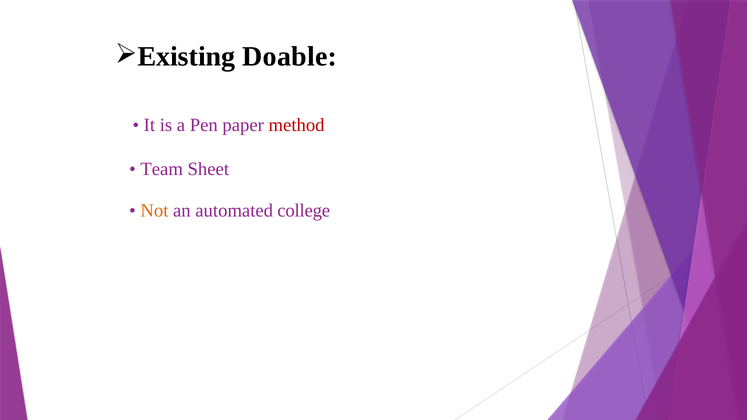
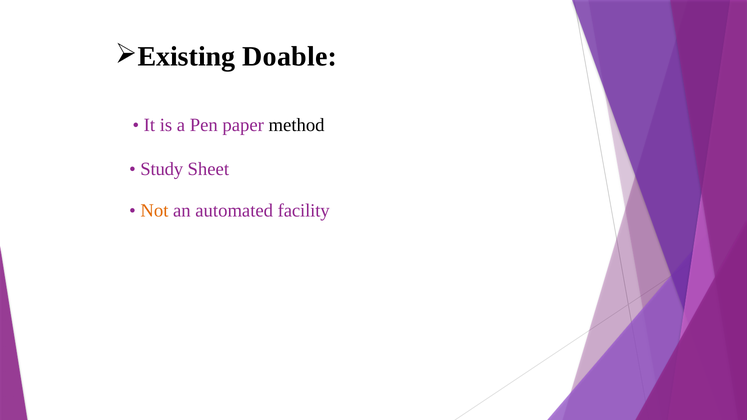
method colour: red -> black (297, 125)
Team: Team -> Study (162, 169)
college: college -> facility (304, 211)
